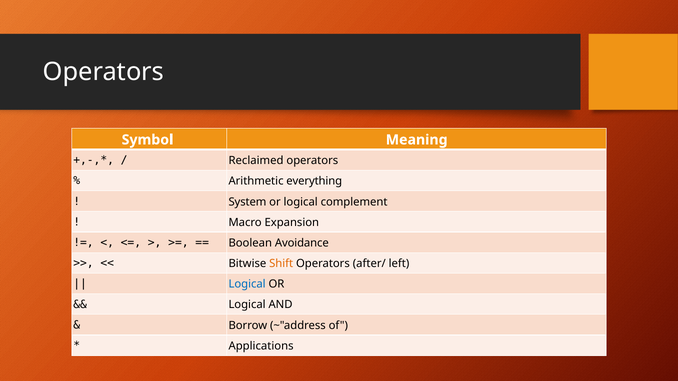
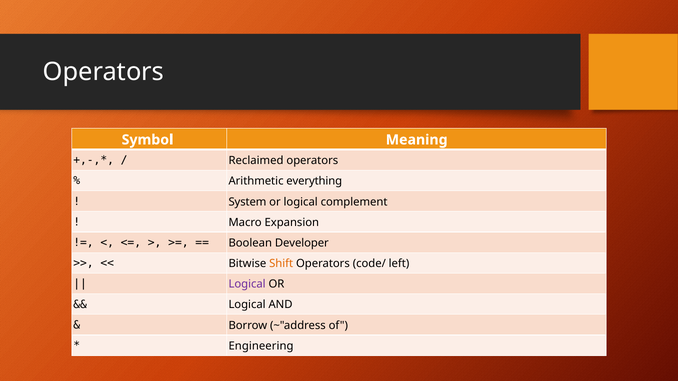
Avoidance: Avoidance -> Developer (302, 243)
after/: after/ -> code/ (369, 264)
Logical colour: blue -> purple (247, 284)
Applications: Applications -> Engineering (261, 346)
